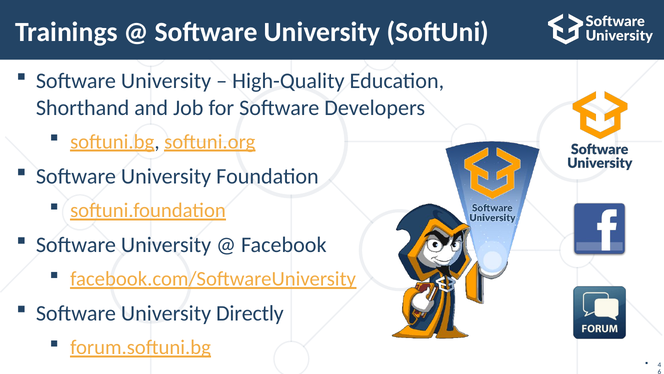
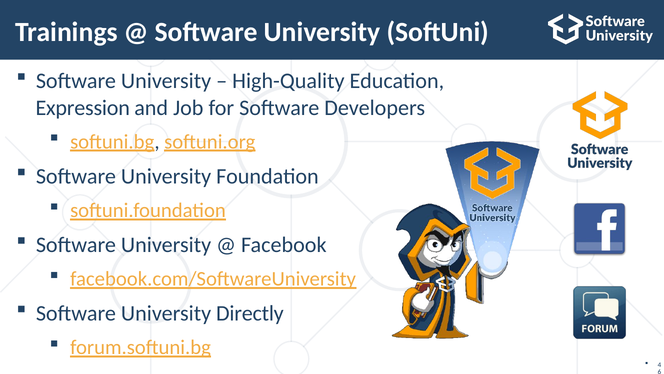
Shorthand: Shorthand -> Expression (83, 108)
